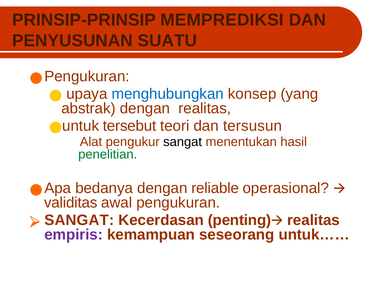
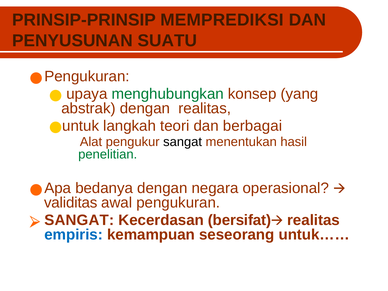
menghubungkan colour: blue -> green (168, 94)
tersebut: tersebut -> langkah (130, 126)
tersusun: tersusun -> berbagai (253, 126)
reliable: reliable -> negara (215, 188)
penting: penting -> bersifat (239, 220)
empiris colour: purple -> blue (74, 235)
